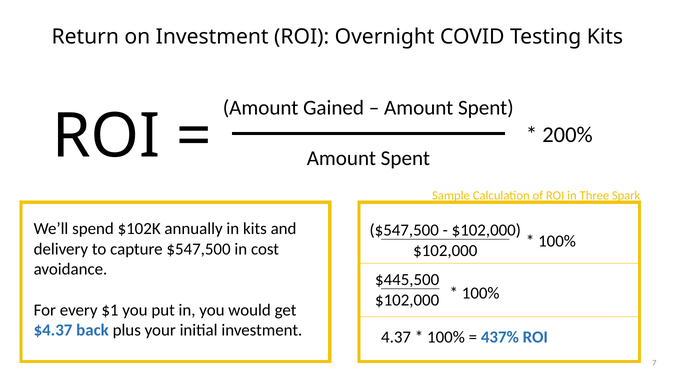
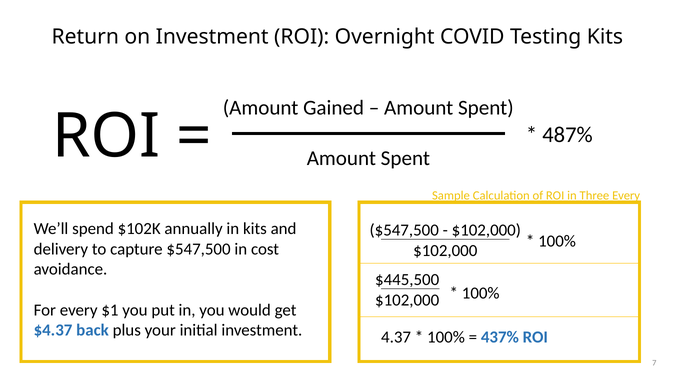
200%: 200% -> 487% (567, 135)
Three Spark: Spark -> Every (626, 196)
